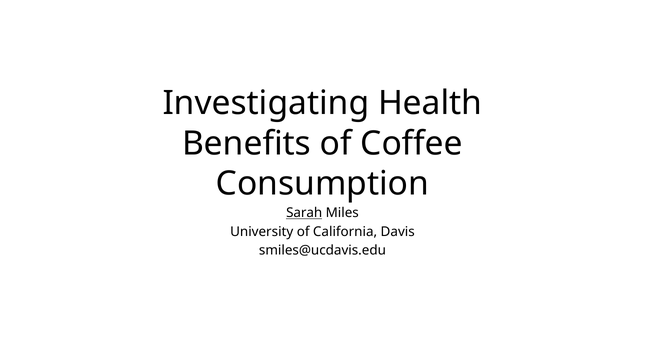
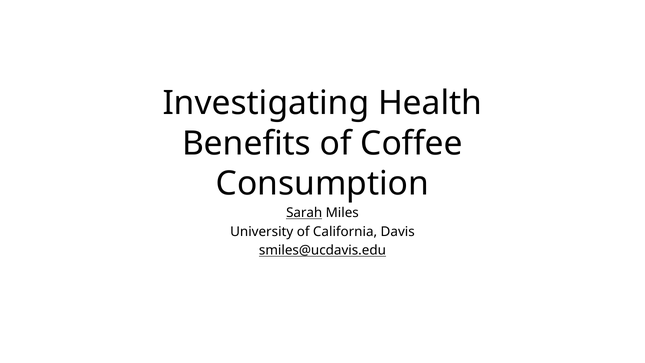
smiles@ucdavis.edu underline: none -> present (322, 250)
